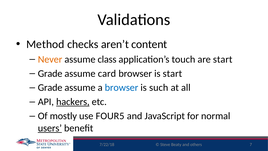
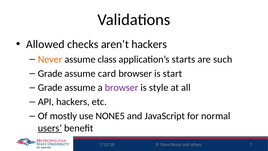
Method: Method -> Allowed (45, 44)
aren’t content: content -> hackers (149, 44)
touch: touch -> starts (183, 59)
are start: start -> such (223, 59)
browser colour: blue -> purple (122, 88)
such: such -> style (159, 88)
hackers underline: present -> none (73, 102)
FOUR5: FOUR5 -> NONE5 (110, 116)
